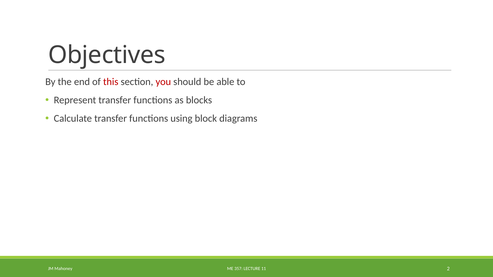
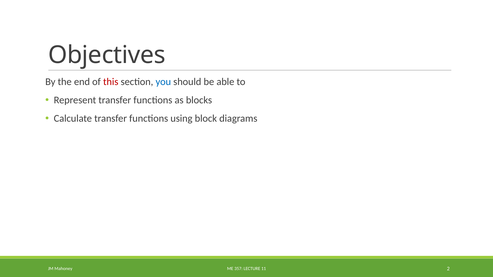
you colour: red -> blue (163, 82)
